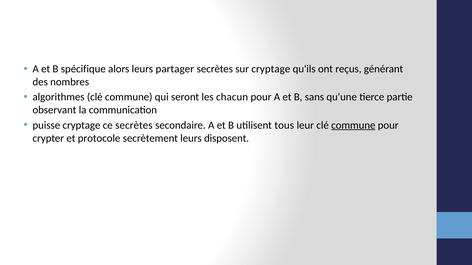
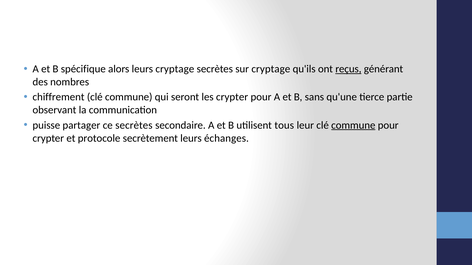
leurs partager: partager -> cryptage (175, 69)
reçus underline: none -> present (348, 69)
algorithmes: algorithmes -> chiffrement (59, 97)
les chacun: chacun -> crypter (232, 97)
puisse cryptage: cryptage -> partager (81, 125)
disposent: disposent -> échanges (226, 138)
